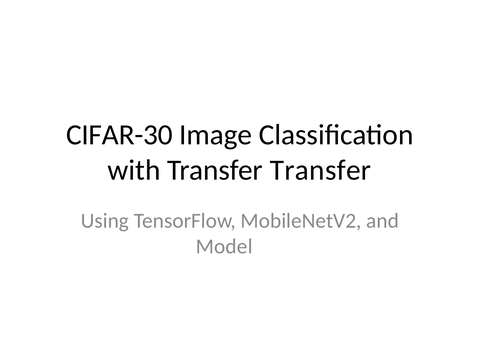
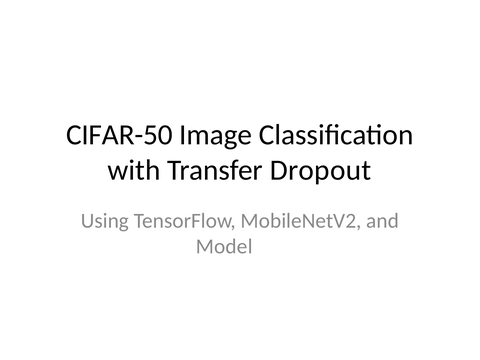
CIFAR-30: CIFAR-30 -> CIFAR-50 (119, 135)
Transfer Transfer: Transfer -> Dropout (321, 170)
